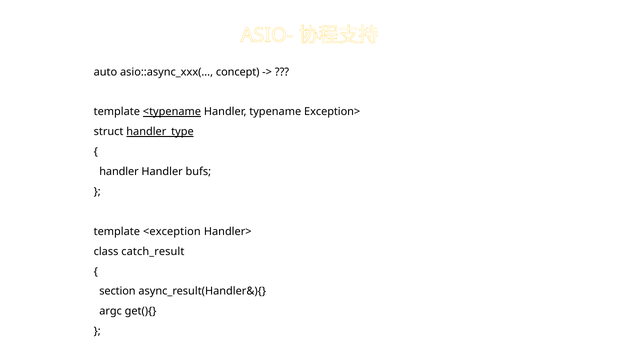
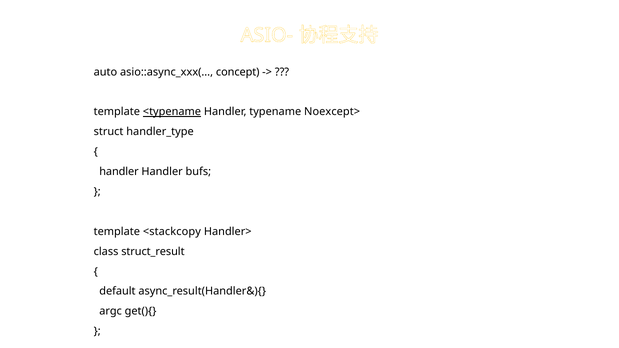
Exception>: Exception> -> Noexcept> (332, 112)
handler_type underline: present -> none (160, 132)
<exception: <exception -> <stackcopy (172, 232)
catch_result: catch_result -> struct_result (153, 252)
section: section -> default (117, 291)
